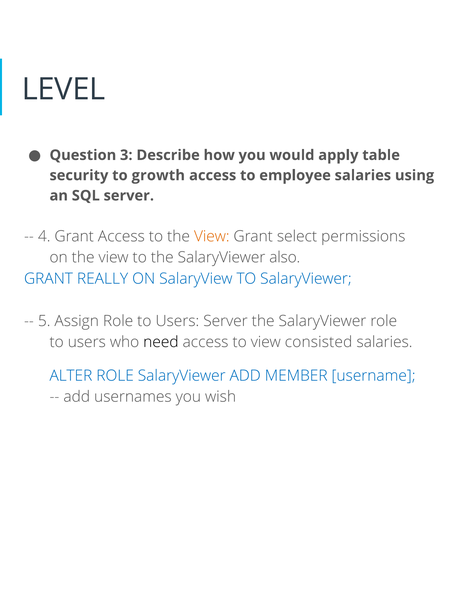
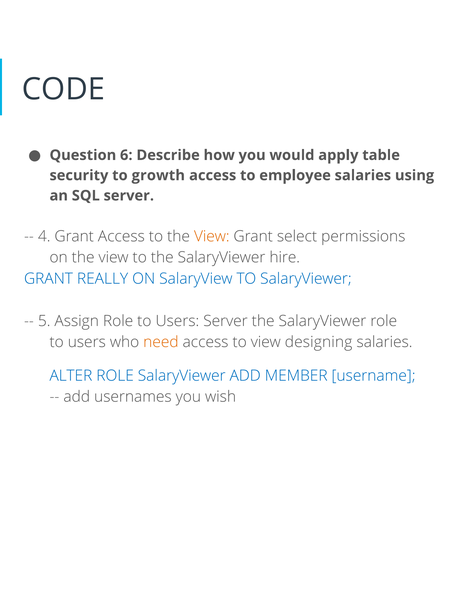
LEVEL: LEVEL -> CODE (63, 89)
3: 3 -> 6 (126, 155)
also: also -> hire (285, 258)
need colour: black -> orange (161, 342)
consisted: consisted -> designing (319, 342)
